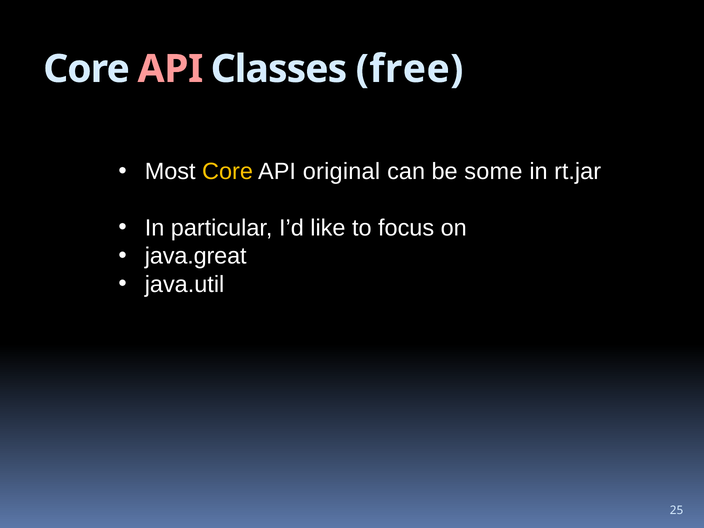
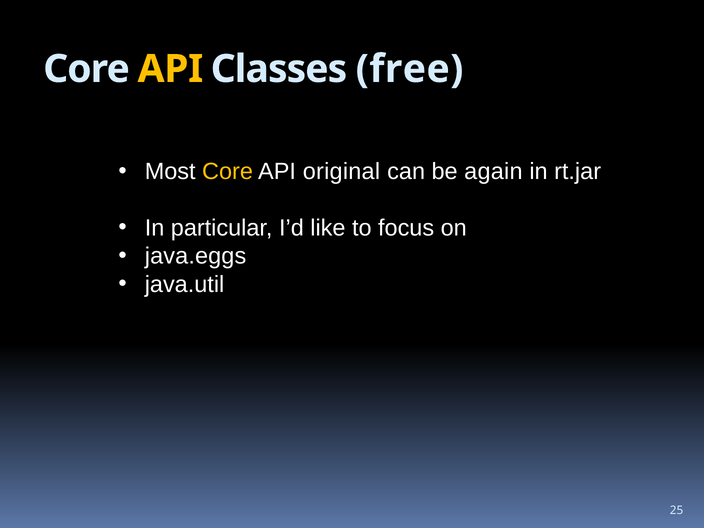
API colour: pink -> yellow (170, 69)
some: some -> again (493, 172)
java.great: java.great -> java.eggs (196, 256)
